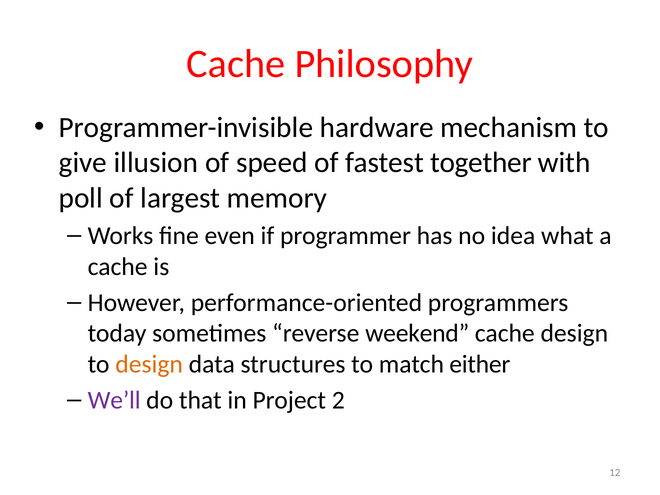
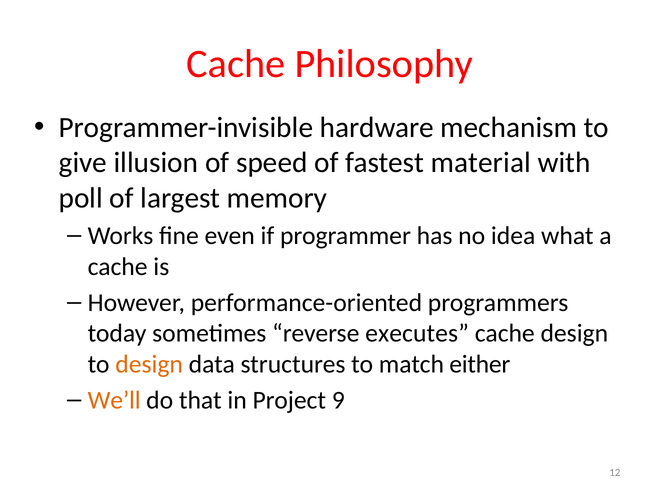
together: together -> material (481, 163)
weekend: weekend -> executes (417, 333)
We’ll colour: purple -> orange (114, 400)
2: 2 -> 9 (338, 400)
